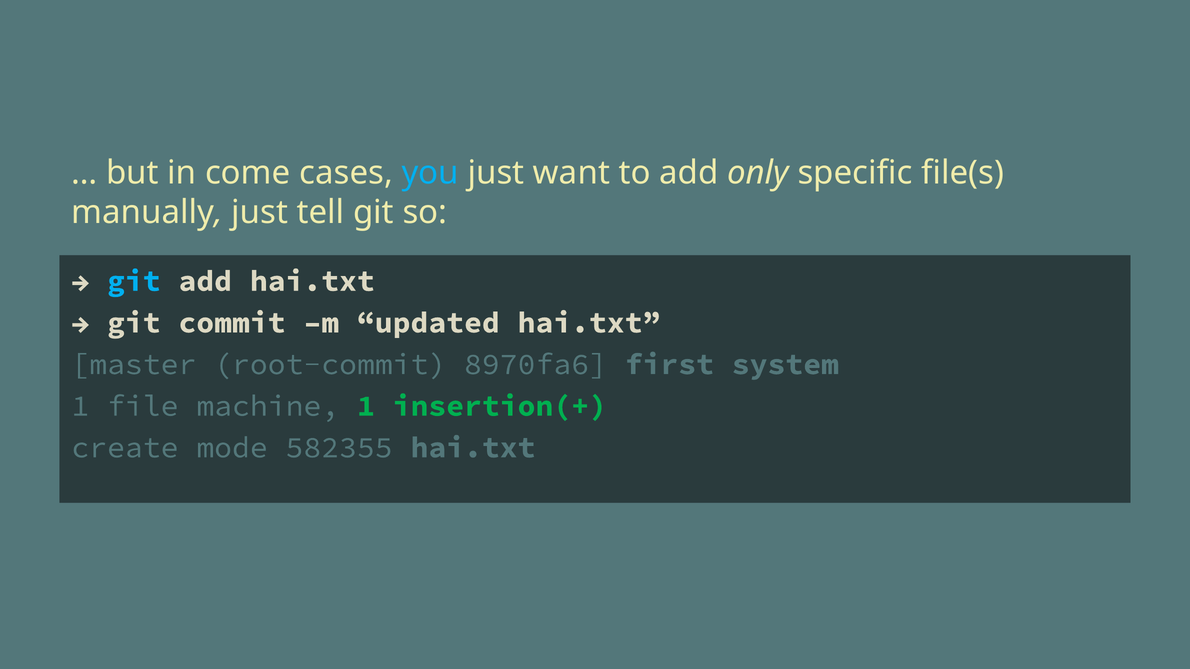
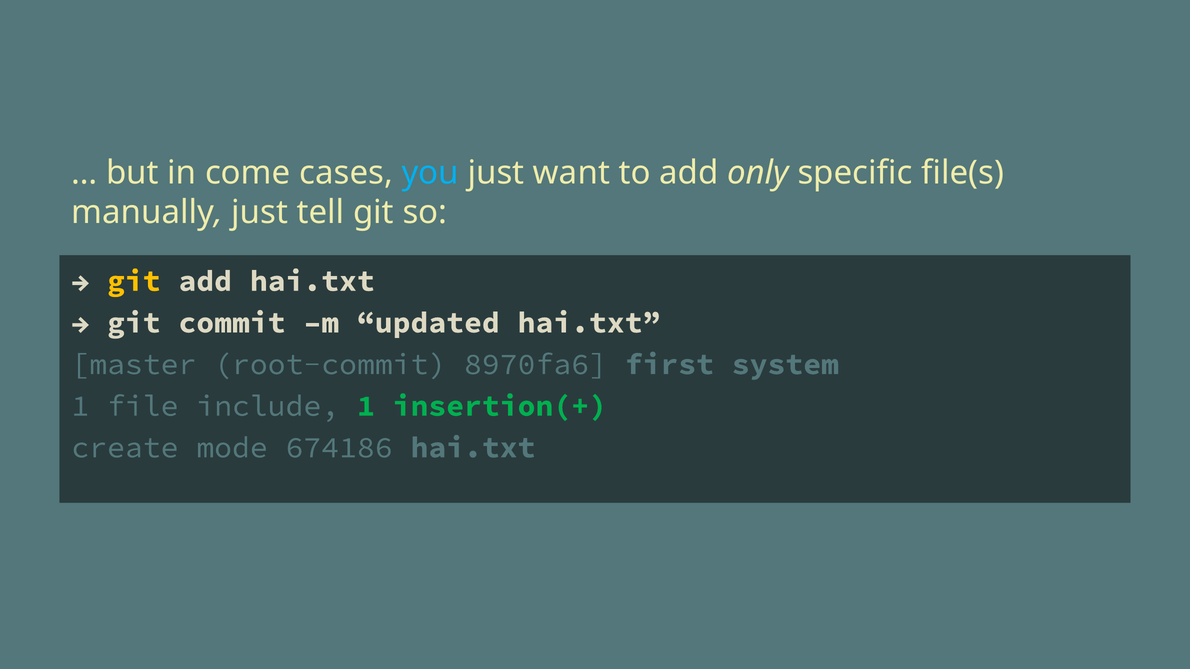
git colour: light blue -> yellow (134, 281)
machine: machine -> include (268, 406)
582355: 582355 -> 674186 (339, 448)
